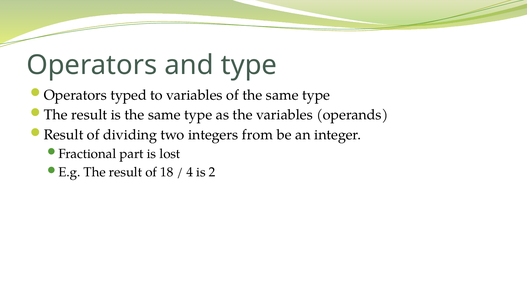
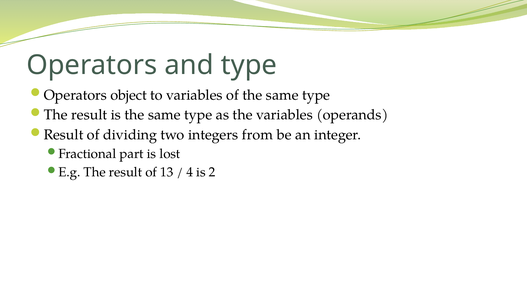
typed: typed -> object (129, 95)
18: 18 -> 13 (167, 173)
